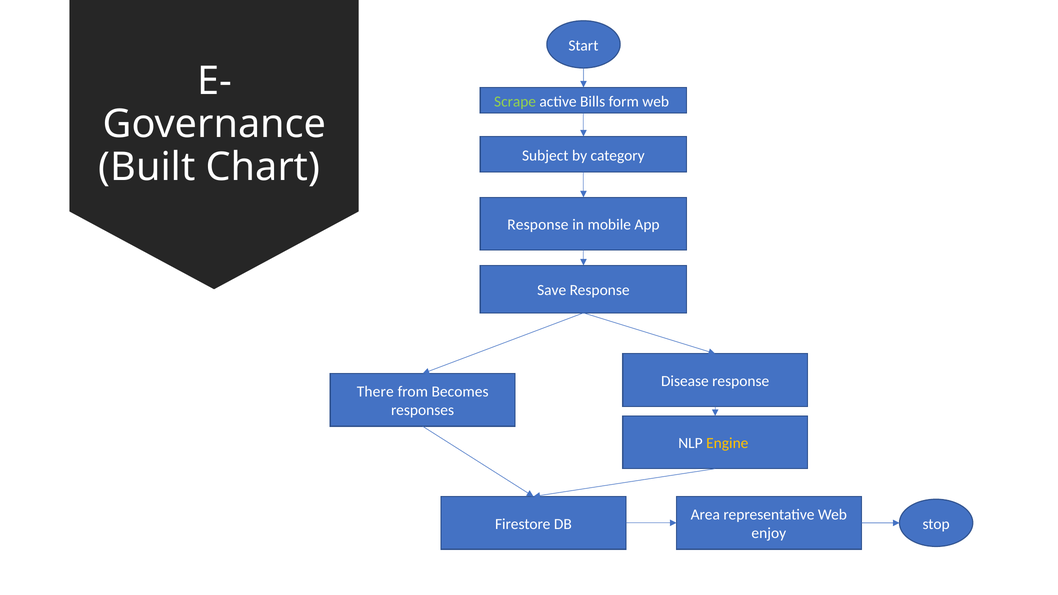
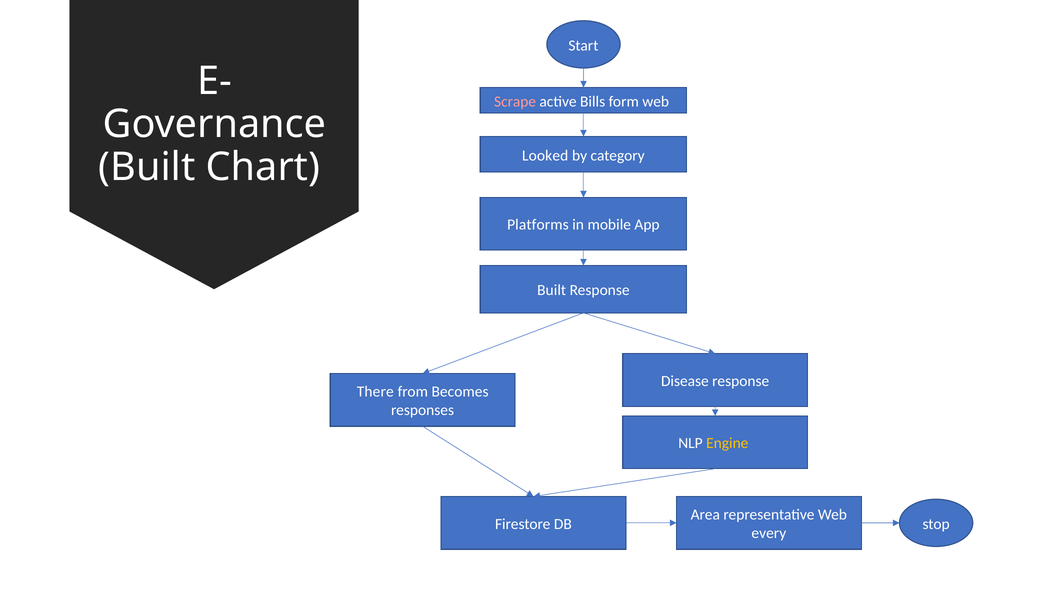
Scrape colour: light green -> pink (515, 101)
Subject: Subject -> Looked (545, 155)
Response: Response -> Platforms (538, 225)
Save: Save -> Built (552, 290)
enjoy: enjoy -> every (769, 533)
